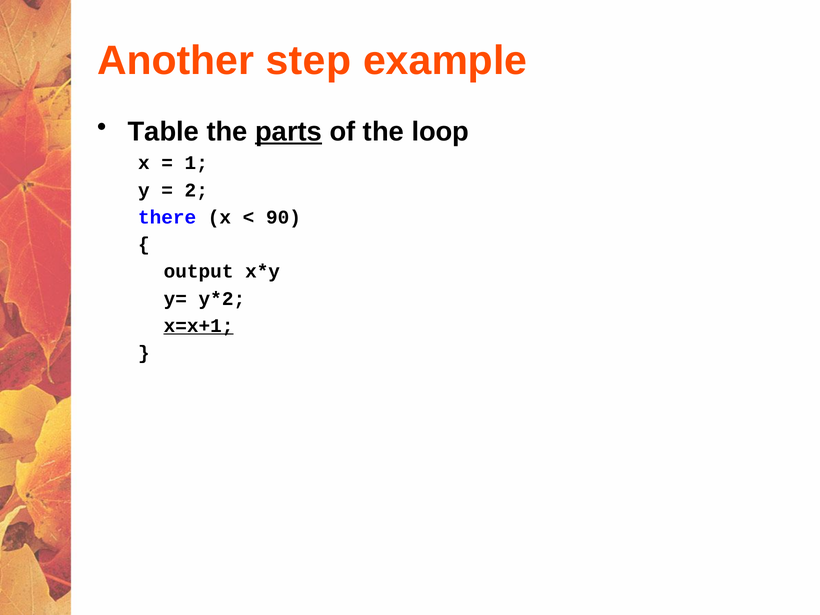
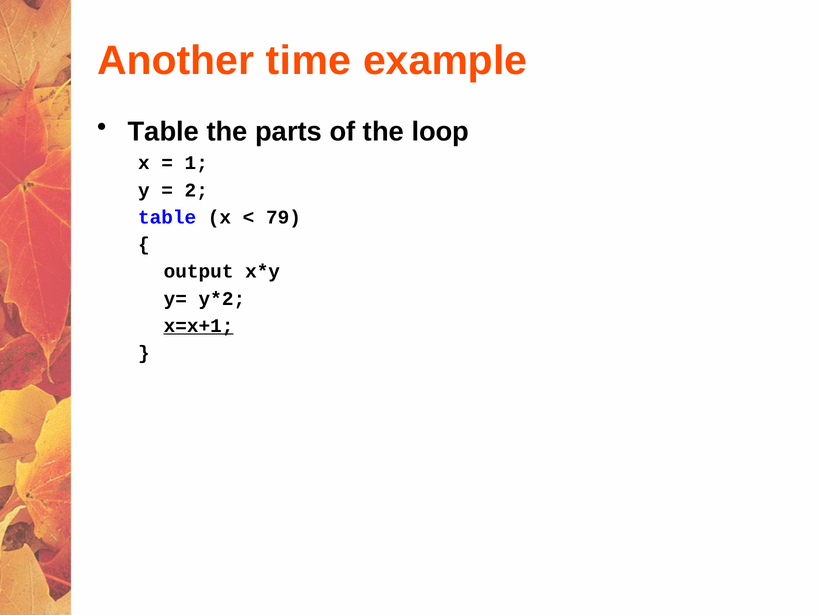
step: step -> time (308, 61)
parts underline: present -> none (289, 132)
there: there -> table (167, 217)
90: 90 -> 79 (284, 217)
